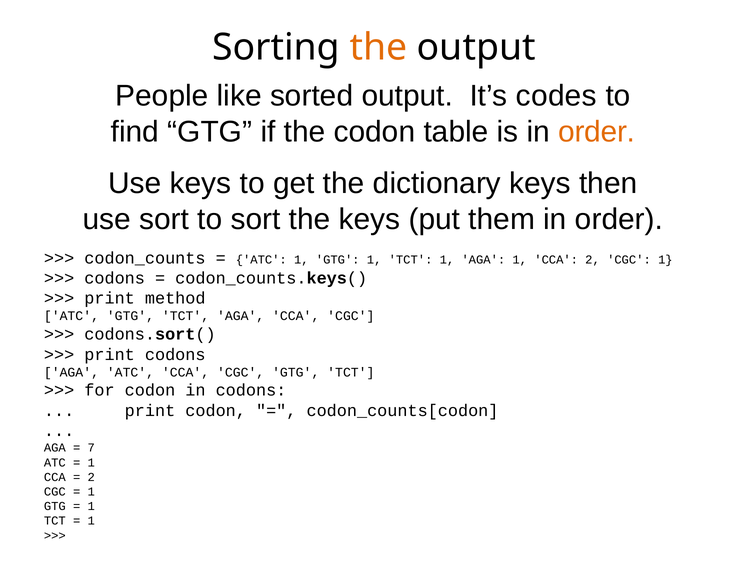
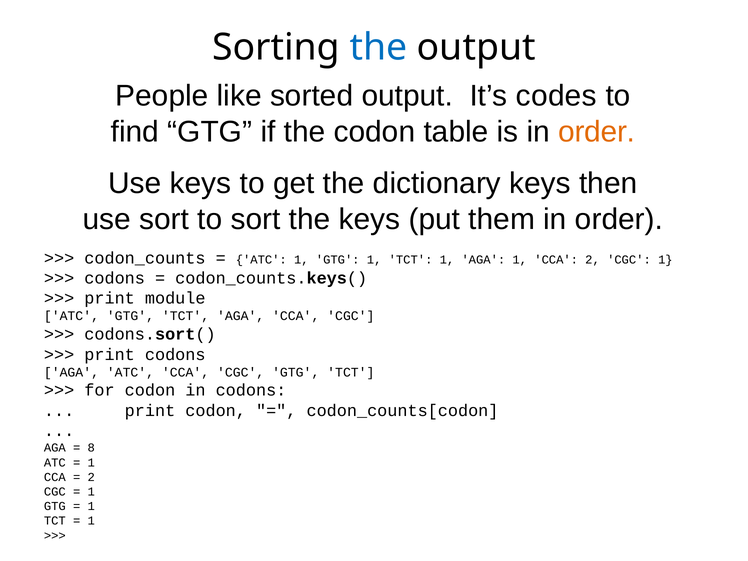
the colour: orange -> blue (378, 47)
method: method -> module (175, 299)
7: 7 -> 8 (91, 448)
